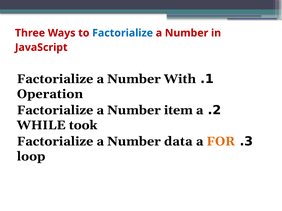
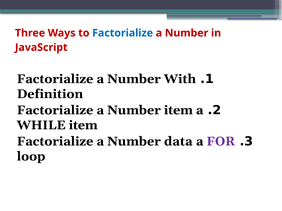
Operation: Operation -> Definition (50, 94)
WHILE took: took -> item (83, 125)
FOR colour: orange -> purple (221, 142)
